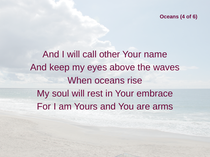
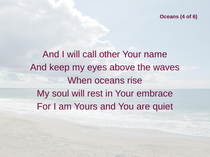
arms: arms -> quiet (163, 107)
